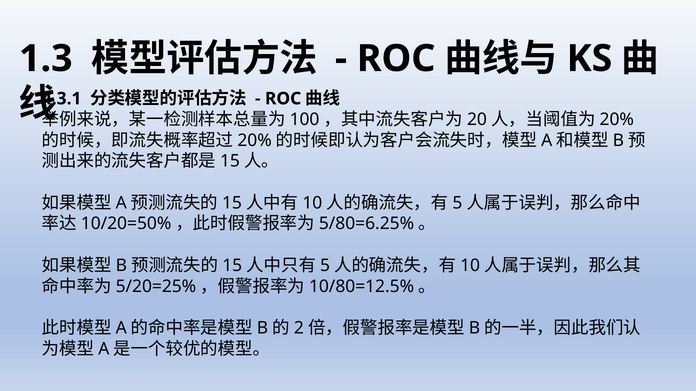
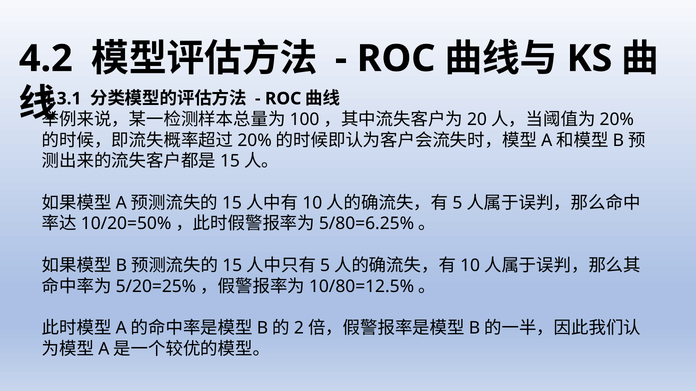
1.3: 1.3 -> 4.2 (46, 59)
